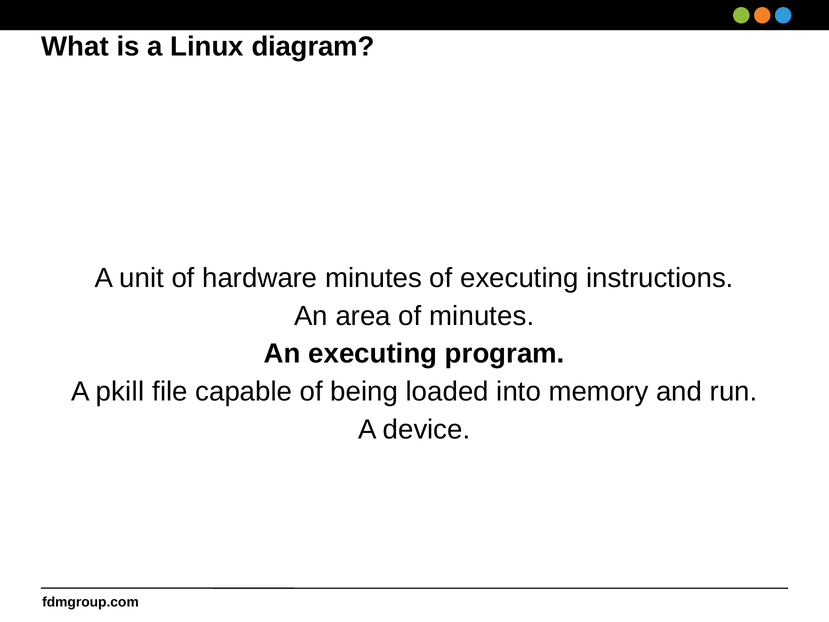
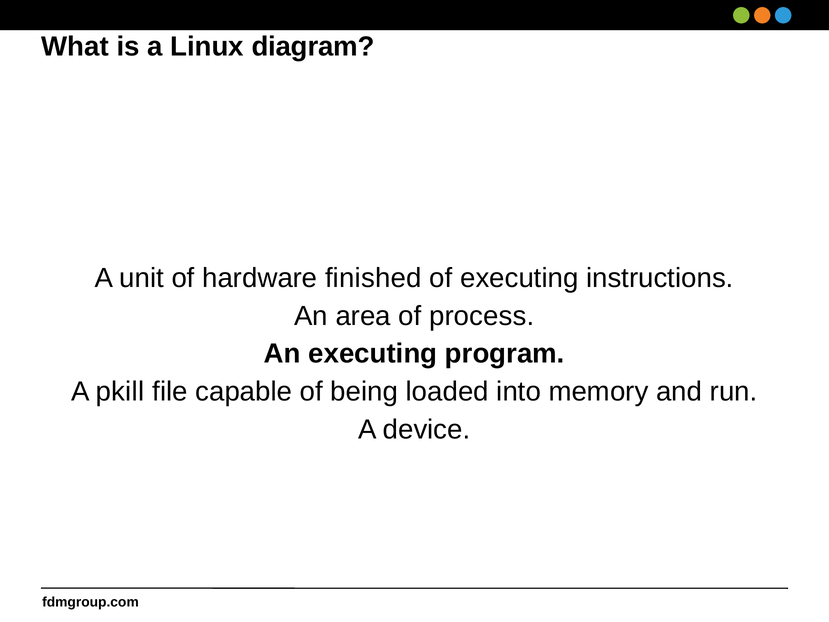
hardware minutes: minutes -> finished (373, 278)
of minutes: minutes -> process (482, 316)
